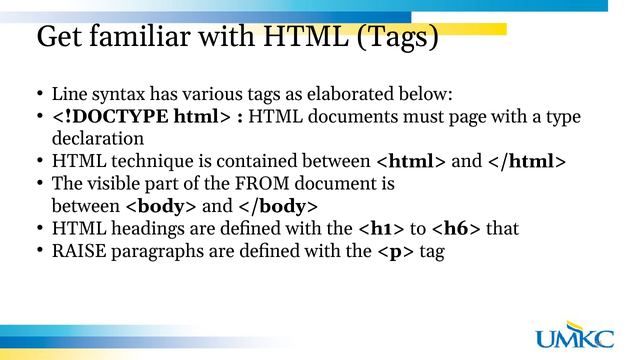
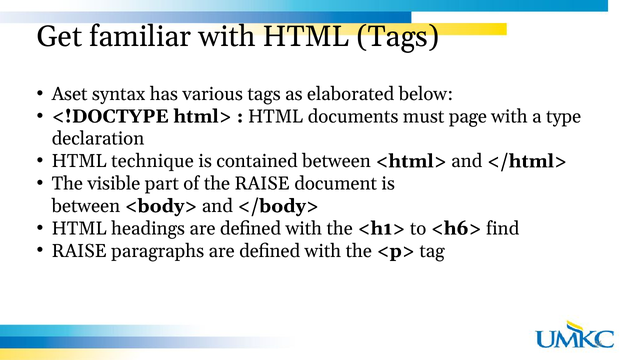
Line: Line -> Aset (70, 94)
the FROM: FROM -> RAISE (262, 183)
that: that -> find (503, 228)
